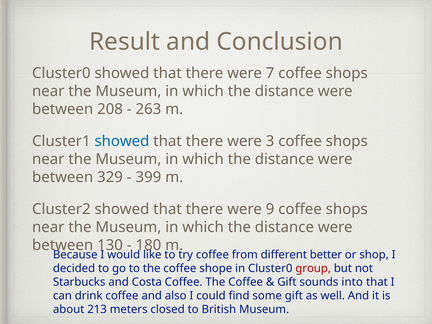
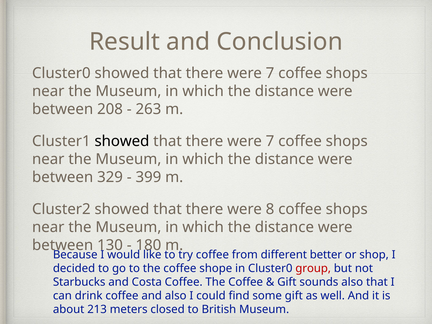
showed colour: blue -> black (122, 141)
3: 3 -> 7 (270, 141)
9: 9 -> 8 (270, 209)
sounds into: into -> also (352, 282)
